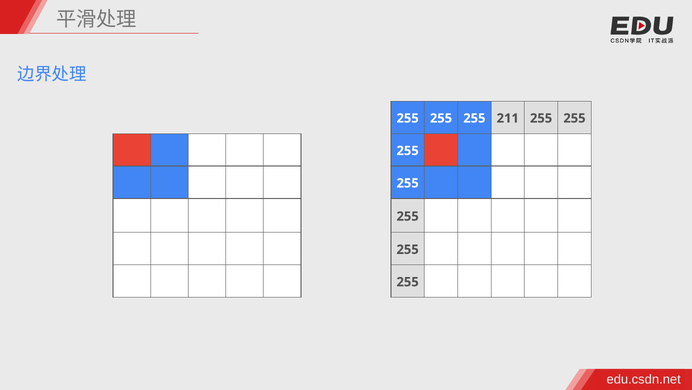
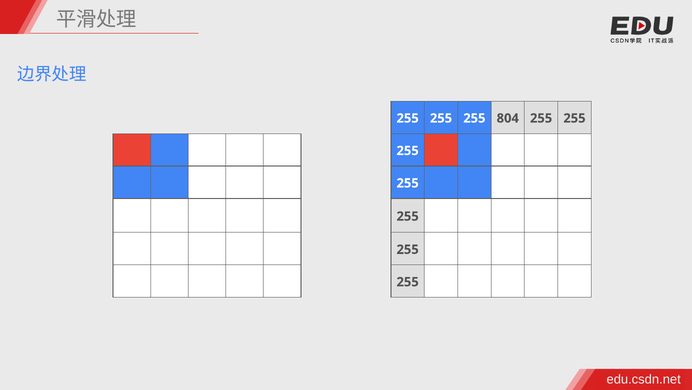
211: 211 -> 804 (508, 118)
